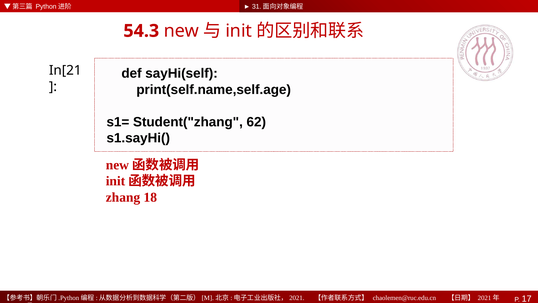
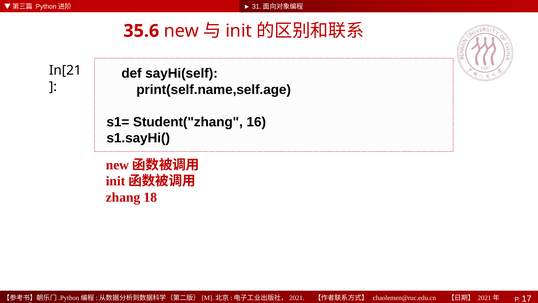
54.3: 54.3 -> 35.6 (141, 31)
62: 62 -> 16 (256, 122)
